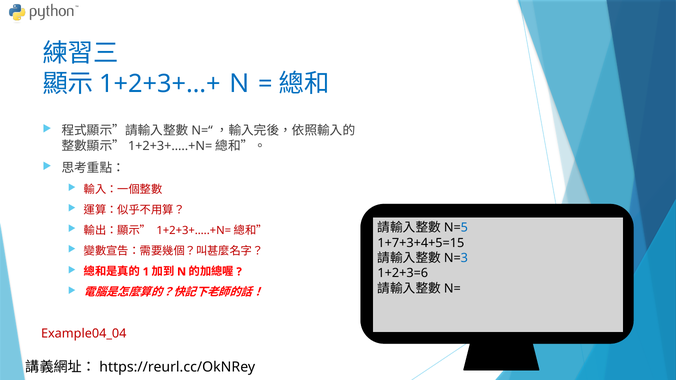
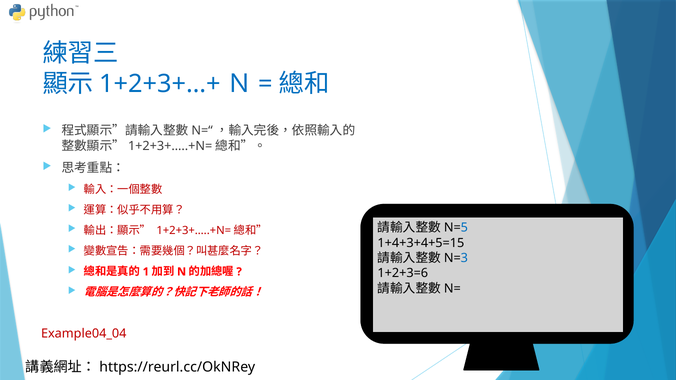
1+7+3+4+5=15: 1+7+3+4+5=15 -> 1+4+3+4+5=15 (421, 243)
